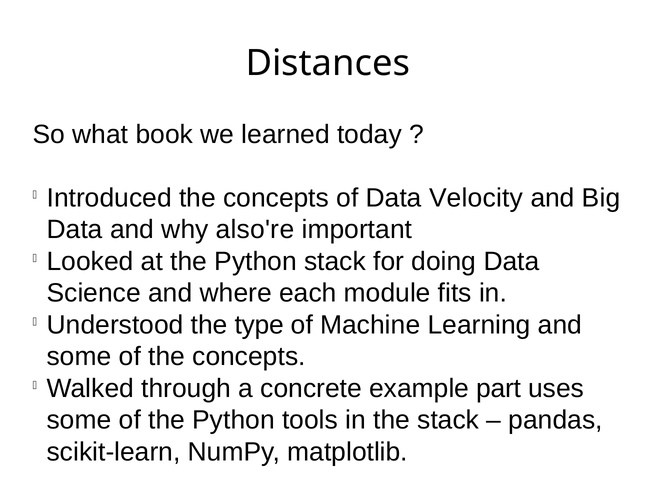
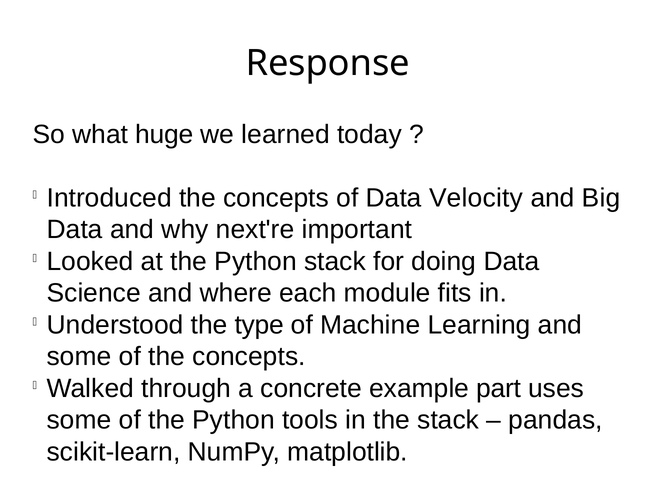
Distances: Distances -> Response (328, 63)
book: book -> huge (164, 134)
also're: also're -> next're (255, 230)
